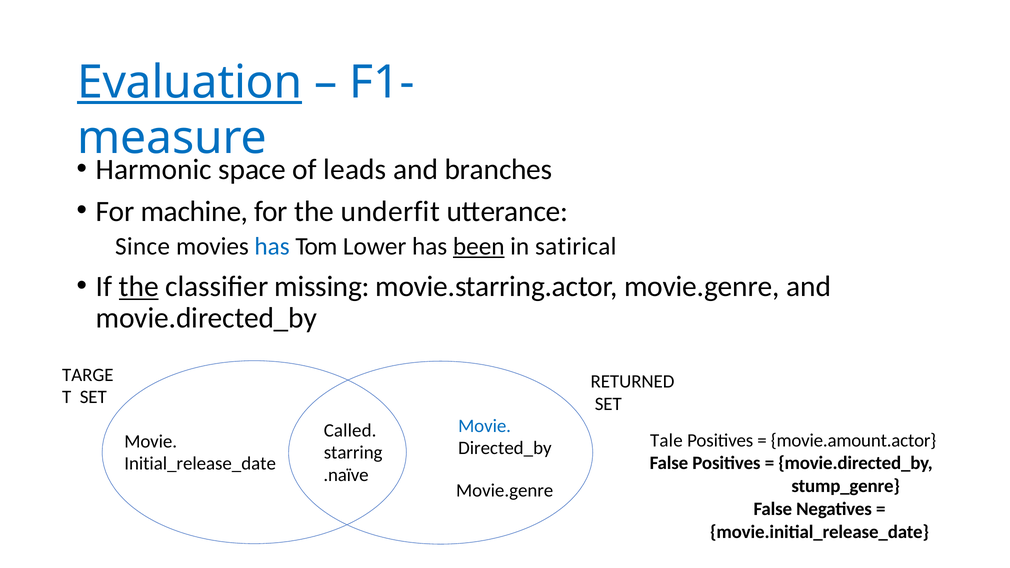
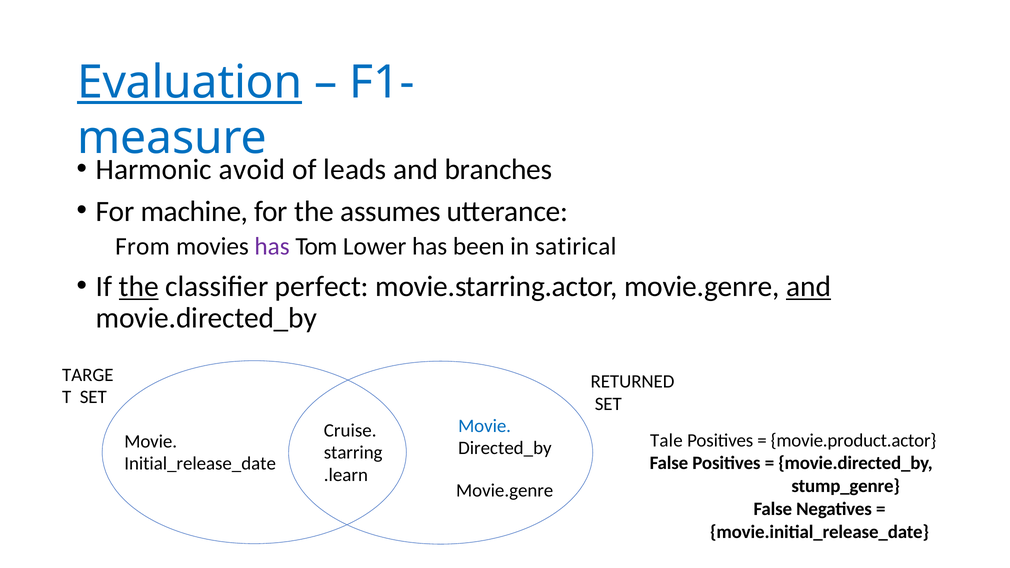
space: space -> avoid (252, 169)
underfit: underfit -> assumes (391, 211)
Since: Since -> From (143, 247)
has colour: blue -> purple (272, 247)
been underline: present -> none (479, 247)
missing: missing -> perfect (322, 287)
and underline: none -> present (809, 287)
Called: Called -> Cruise (350, 430)
movie.amount.actor: movie.amount.actor -> movie.product.actor (854, 441)
.naïve: .naïve -> .learn (346, 475)
